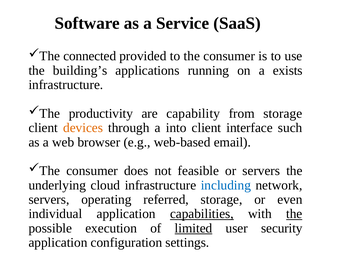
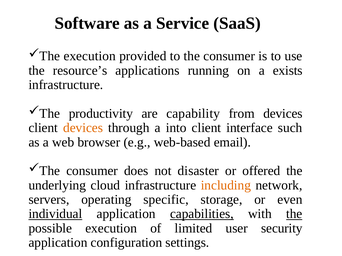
connected: connected -> execution (90, 56)
building’s: building’s -> resource’s (80, 71)
from storage: storage -> devices (283, 114)
feasible: feasible -> disaster (198, 171)
or servers: servers -> offered (261, 171)
including colour: blue -> orange (226, 186)
referred: referred -> specific (166, 200)
individual underline: none -> present (55, 214)
limited underline: present -> none (194, 229)
